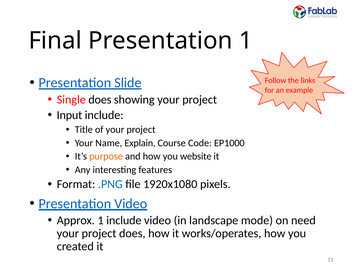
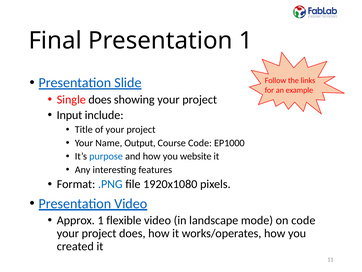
Explain: Explain -> Output (140, 143)
purpose colour: orange -> blue (106, 156)
1 include: include -> flexible (124, 220)
on need: need -> code (303, 220)
